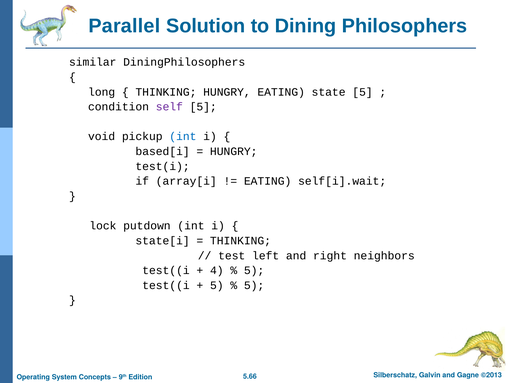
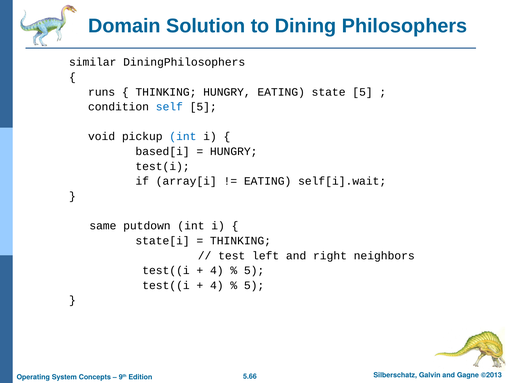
Parallel: Parallel -> Domain (124, 26)
long: long -> runs (102, 92)
self colour: purple -> blue (169, 107)
lock: lock -> same (103, 226)
5: 5 -> 4 (217, 285)
